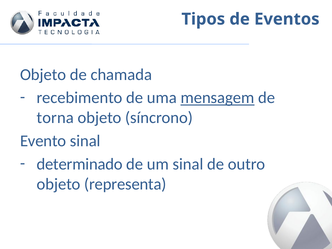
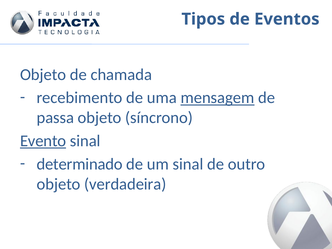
torna: torna -> passa (55, 118)
Evento underline: none -> present (43, 141)
representa: representa -> verdadeira (125, 184)
